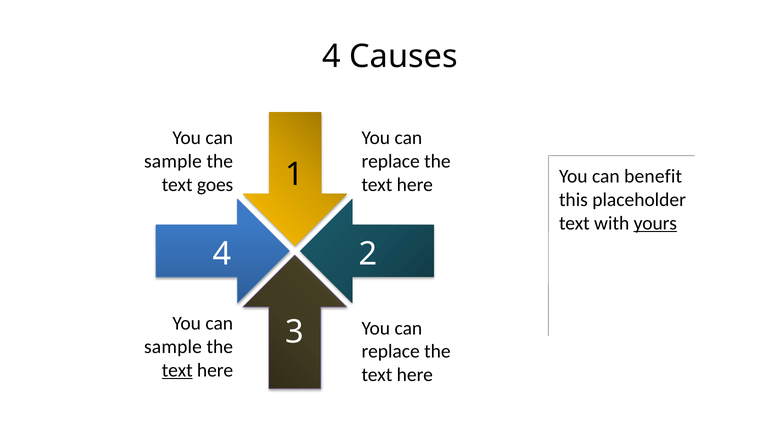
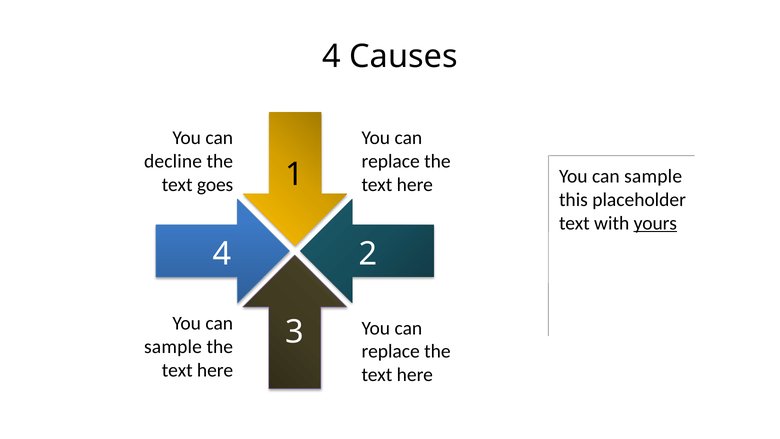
sample: sample -> decline (173, 161)
benefit: benefit -> sample (653, 176)
text underline: present -> none (177, 370)
